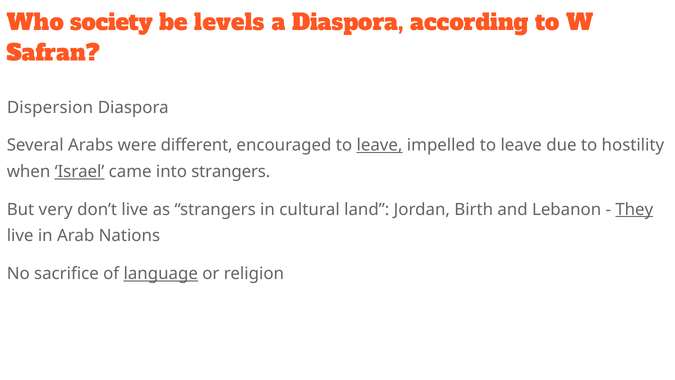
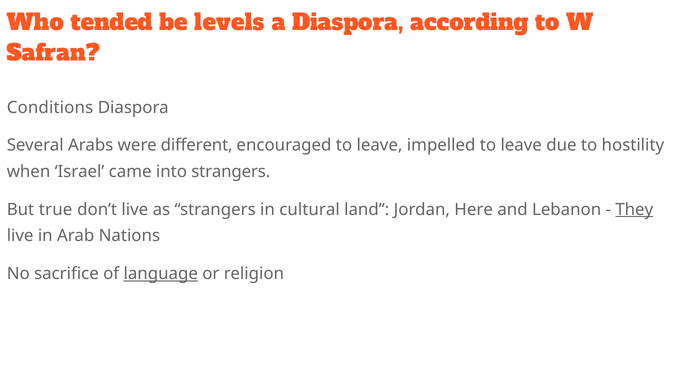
society: society -> tended (112, 23)
Dispersion: Dispersion -> Conditions (50, 108)
leave underline: present -> none (379, 145)
Israel underline: present -> none (80, 172)
very: very -> true (56, 209)
Birth: Birth -> Here (474, 209)
